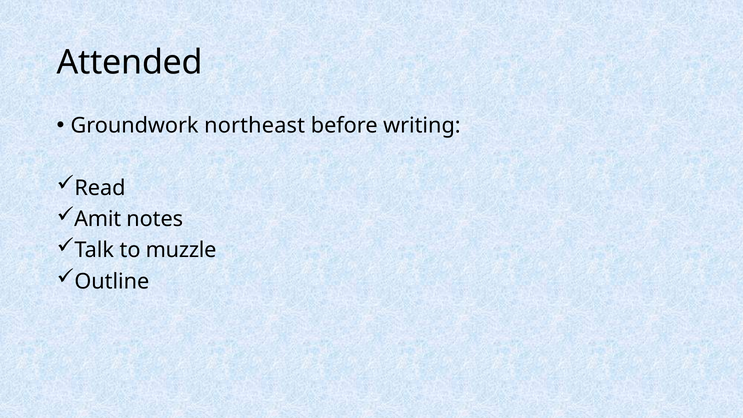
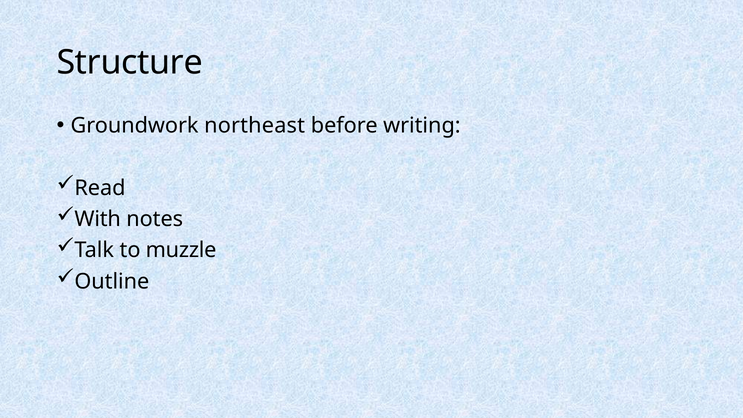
Attended: Attended -> Structure (130, 62)
Amit: Amit -> With (98, 219)
